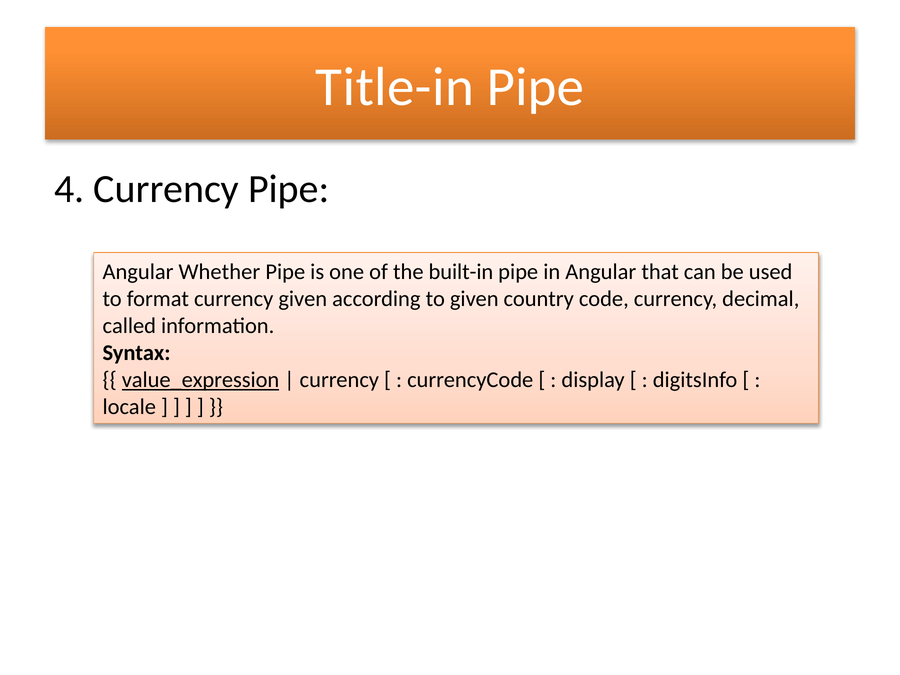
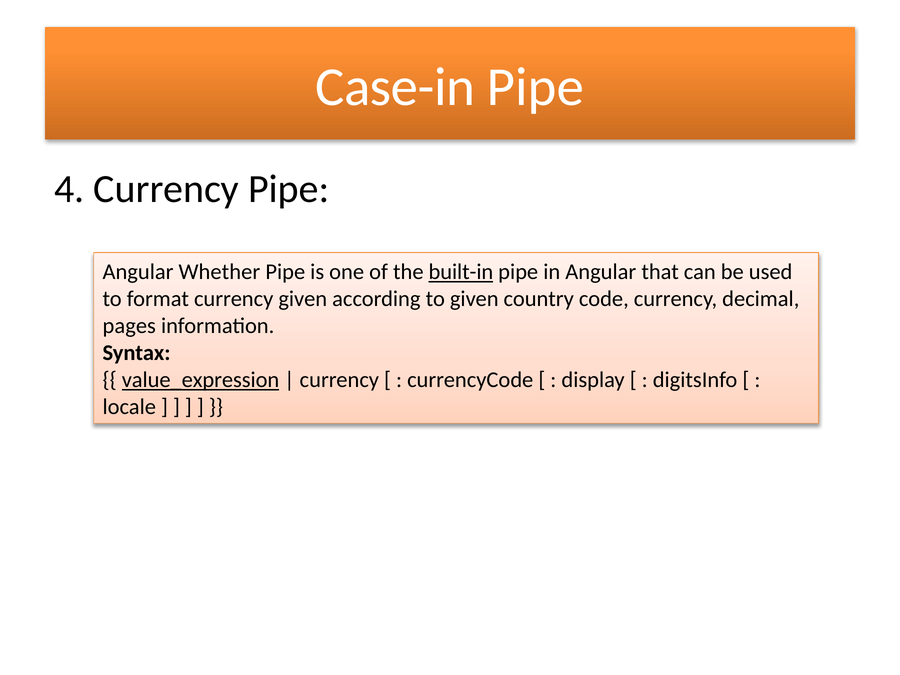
Title-in: Title-in -> Case-in (395, 87)
built-in underline: none -> present (461, 272)
called: called -> pages (129, 326)
